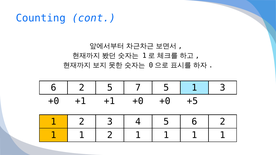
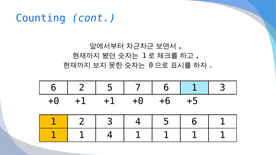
7 5: 5 -> 6 (166, 88)
+0 +0: +0 -> +6 (165, 101)
5 6 2: 2 -> 1 (223, 122)
1 1 2: 2 -> 4 (110, 135)
